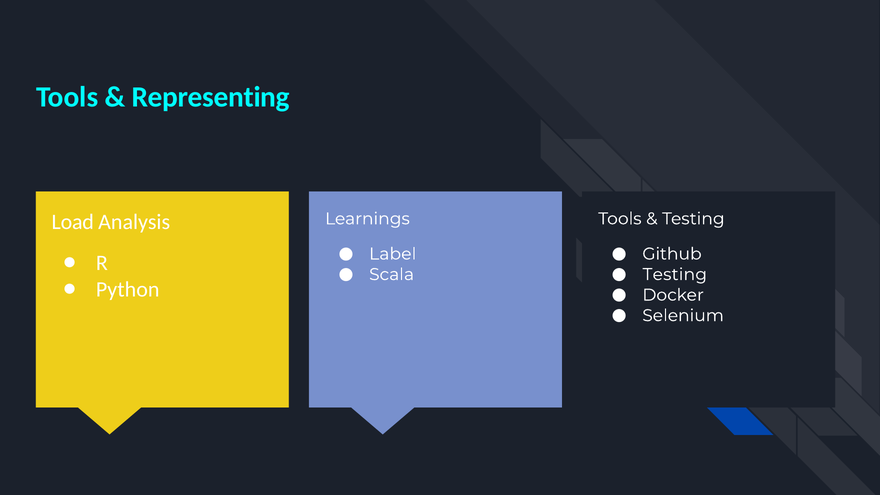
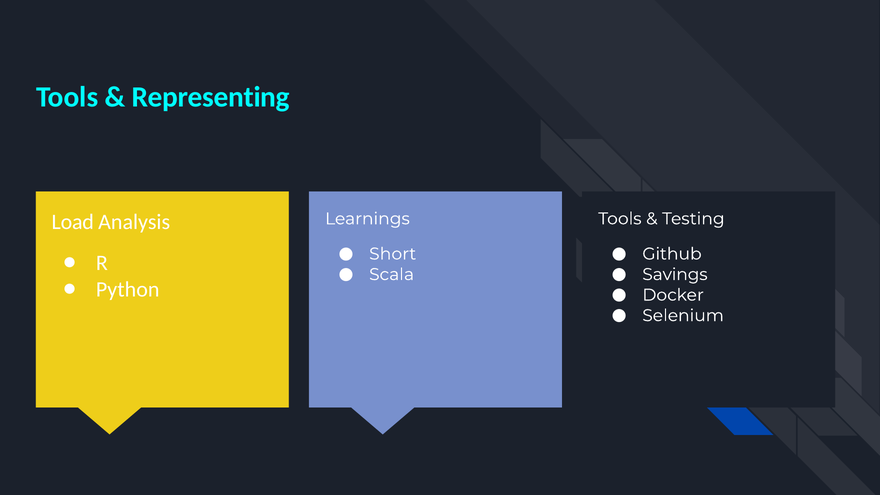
Label: Label -> Short (393, 254)
Testing: Testing -> Savings (675, 274)
